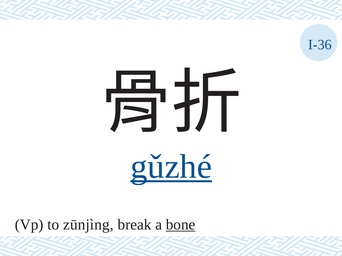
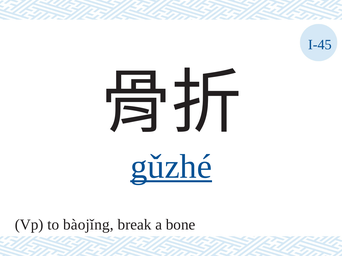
I-36: I-36 -> I-45 (320, 45)
zūnjìng: zūnjìng -> bàojǐng (88, 225)
bone underline: present -> none (181, 225)
